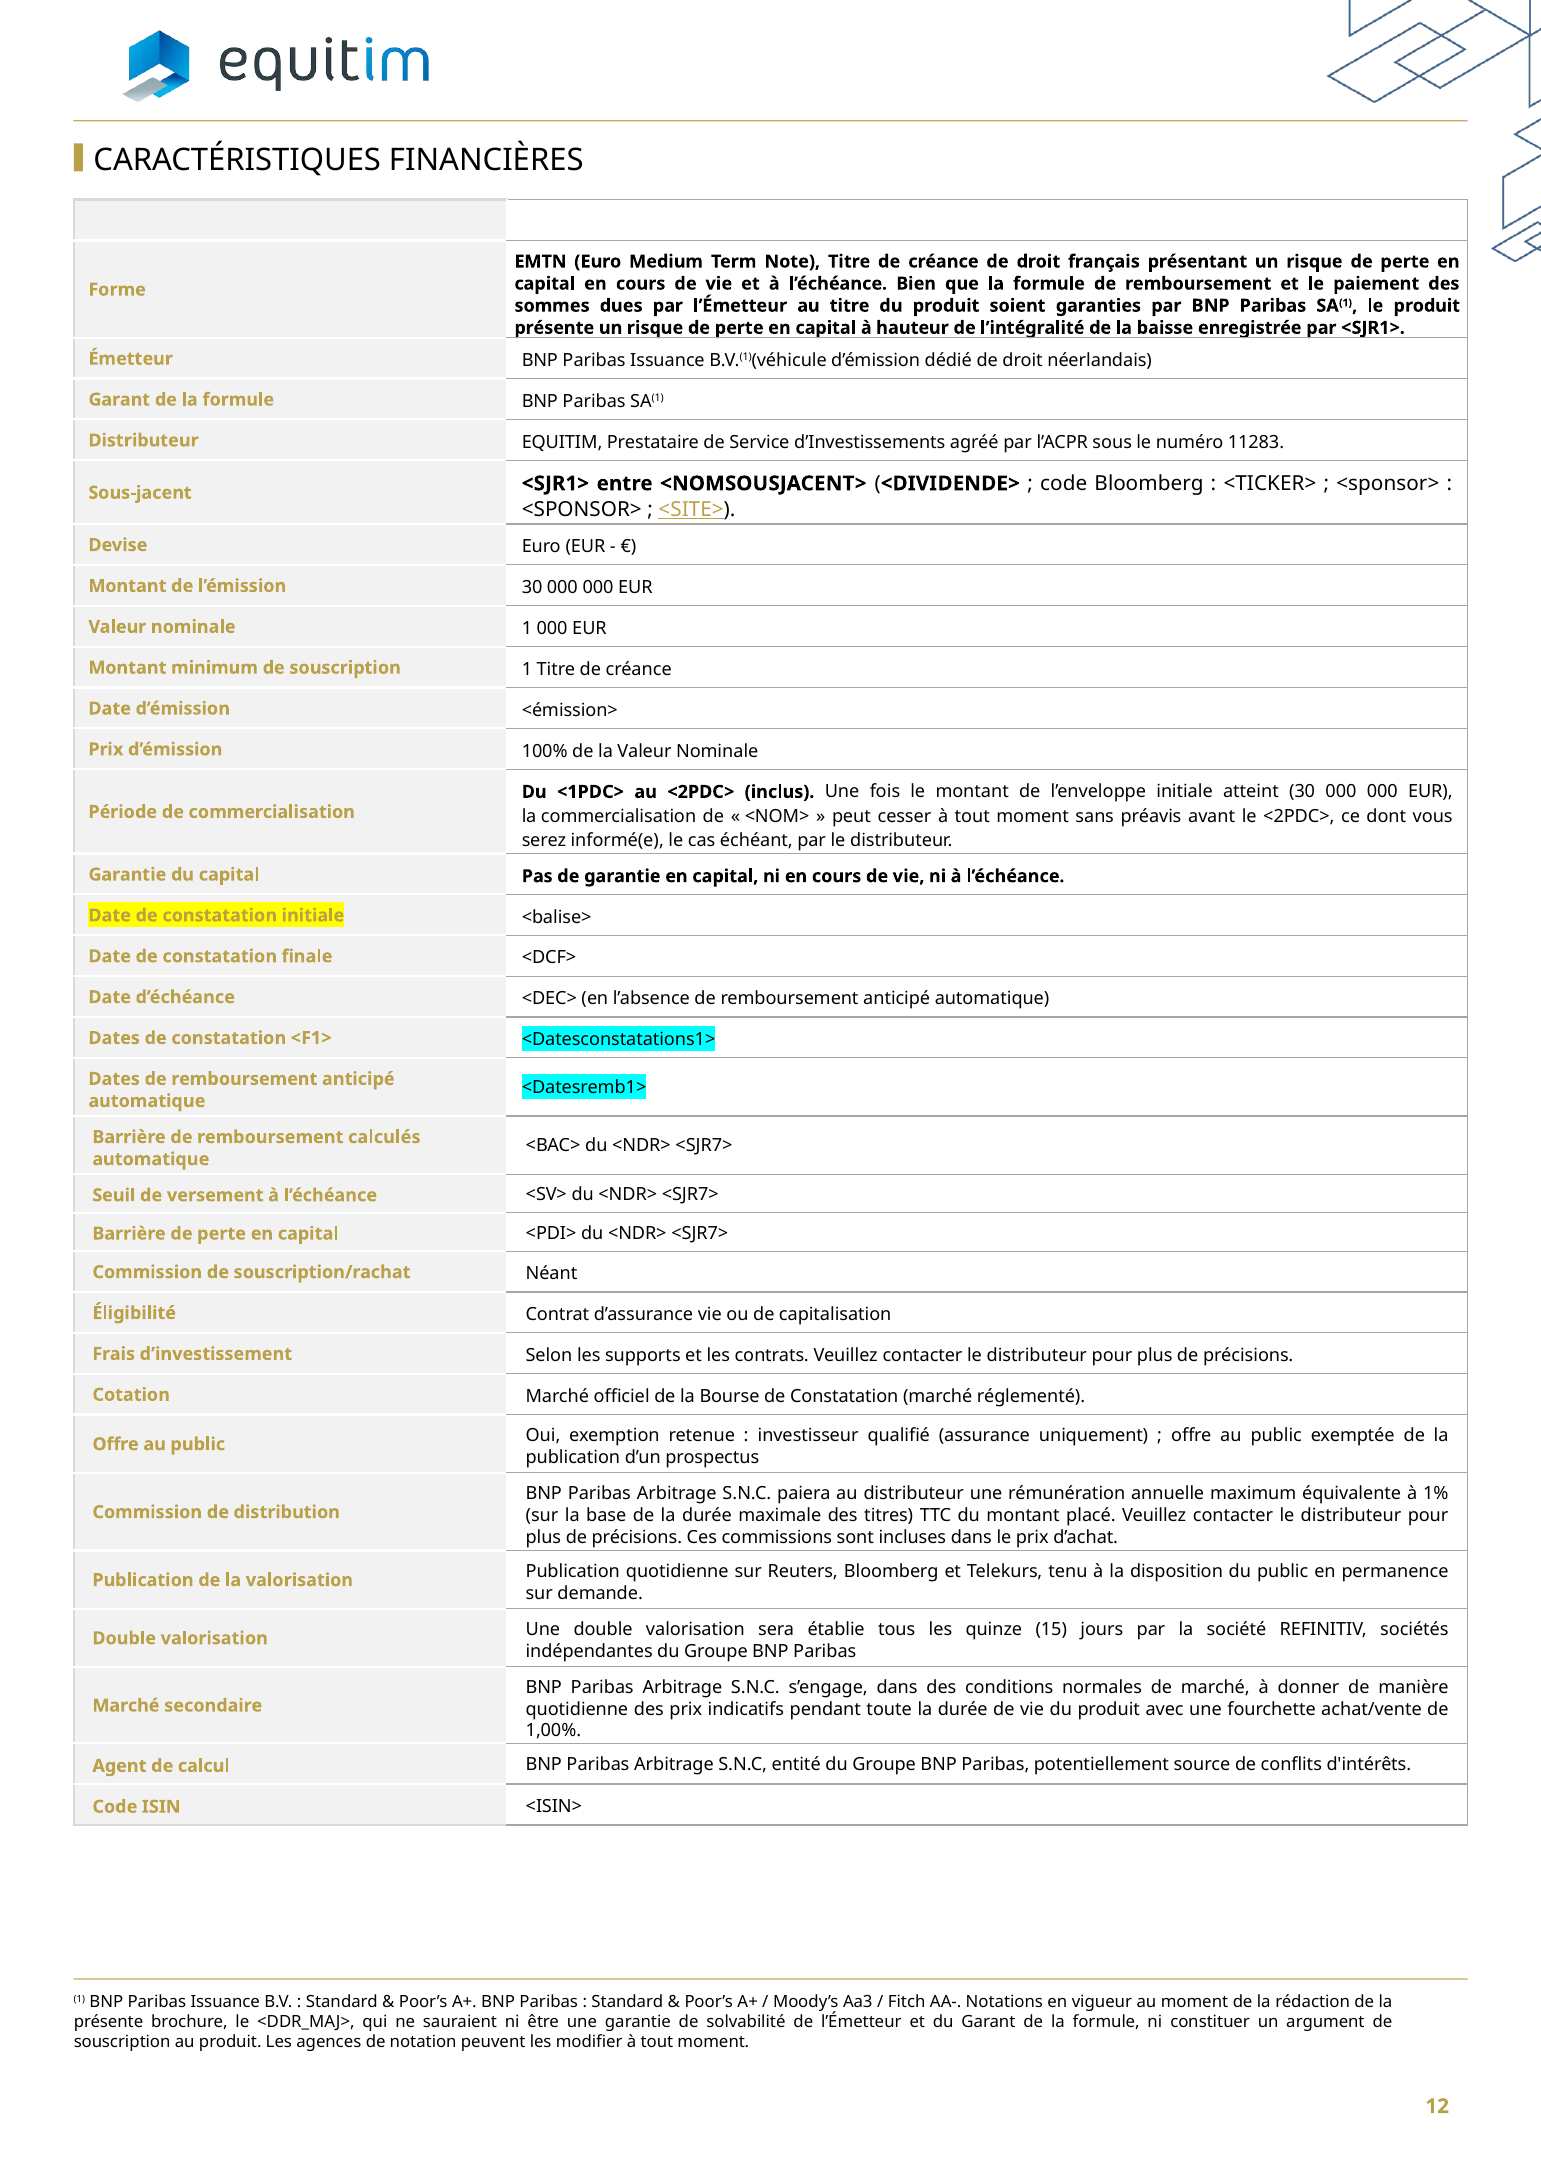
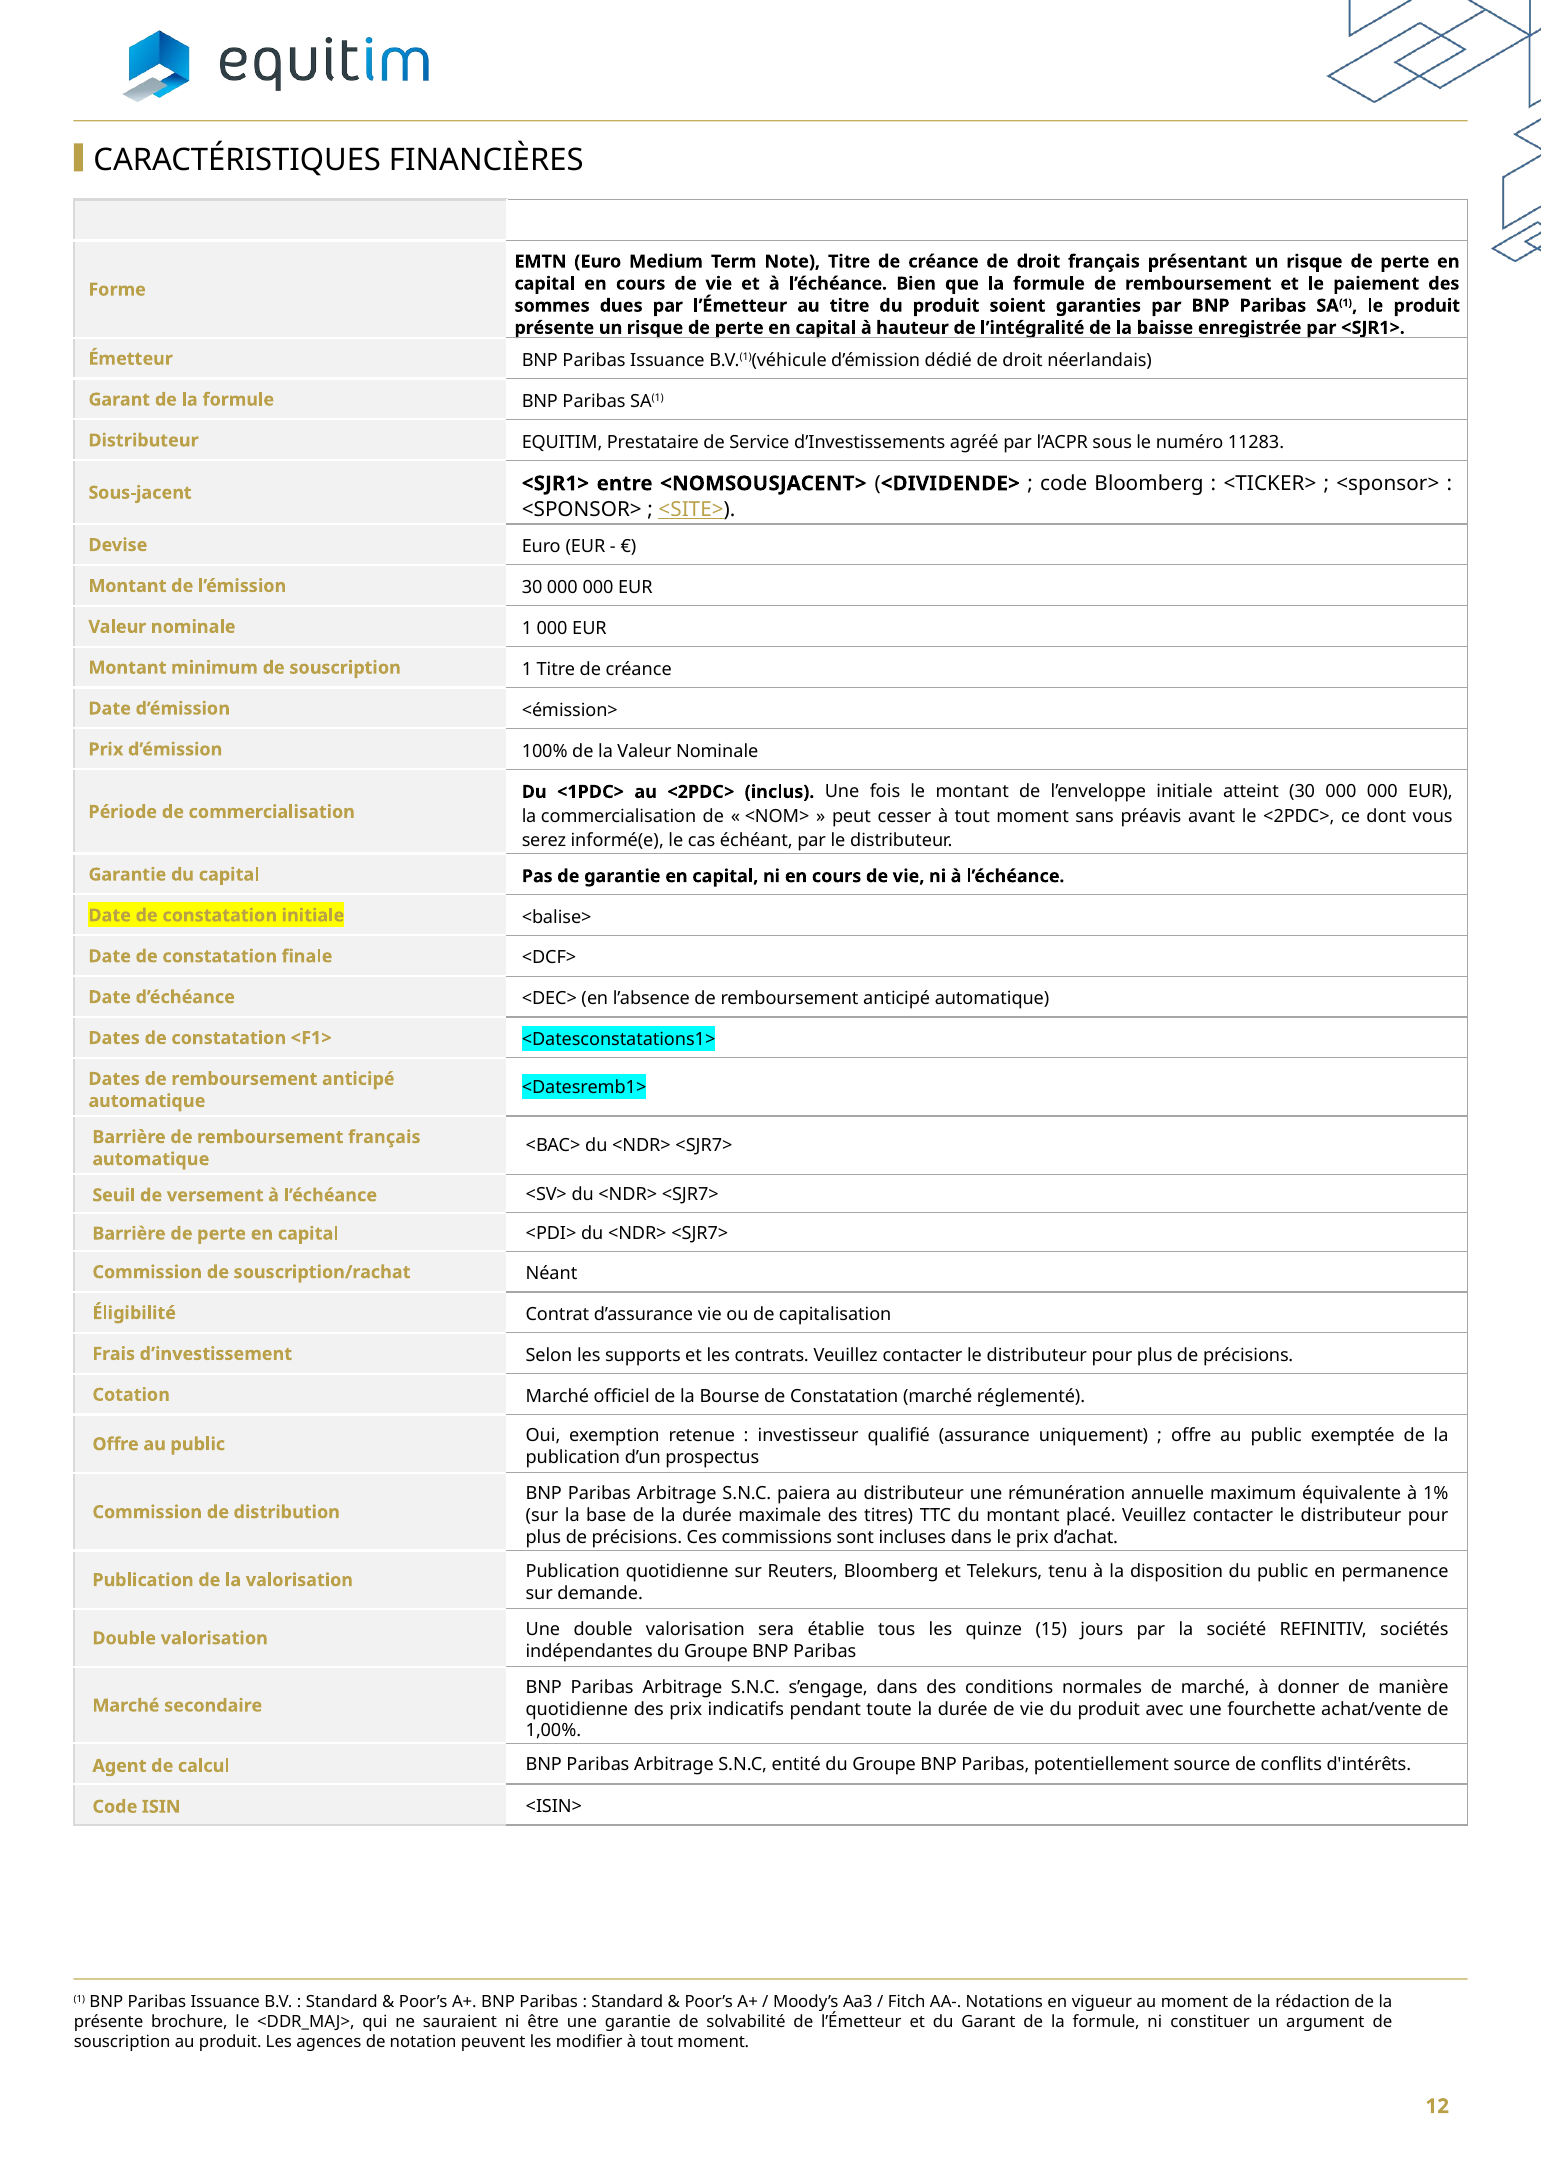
remboursement calculés: calculés -> français (384, 1137)
